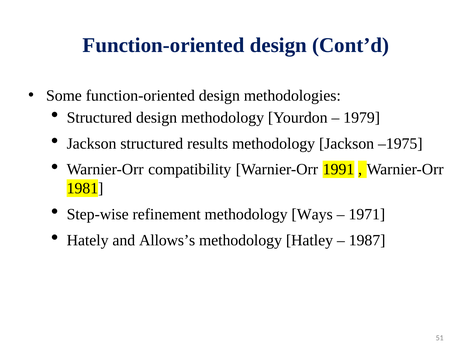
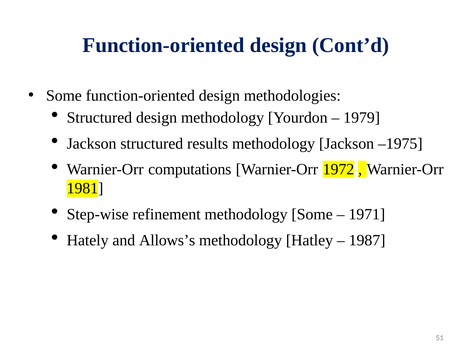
compatibility: compatibility -> computations (190, 169)
1991: 1991 -> 1972 (339, 169)
methodology Ways: Ways -> Some (312, 214)
